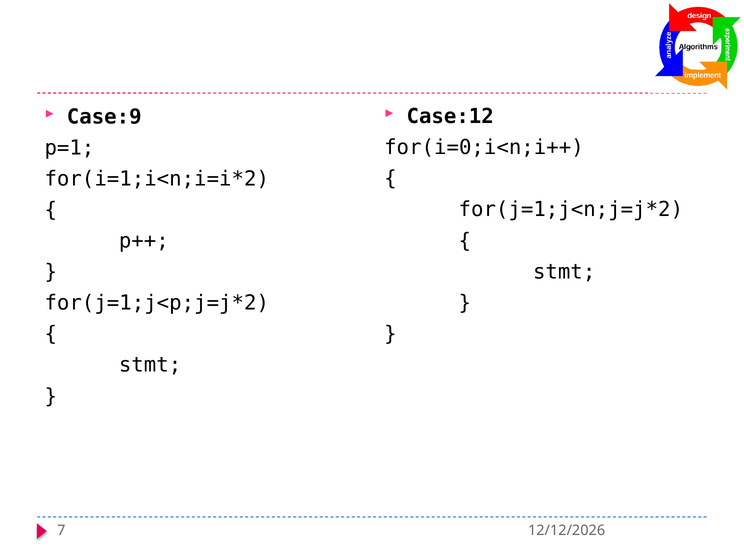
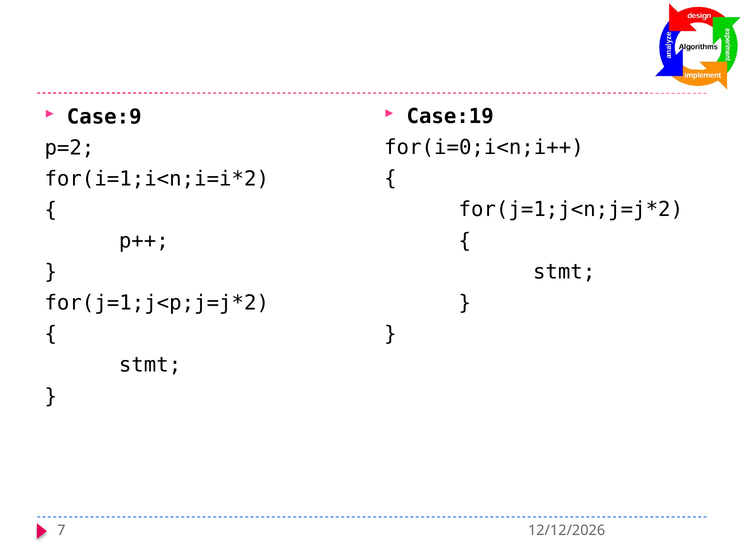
Case:12: Case:12 -> Case:19 (450, 116)
p=1: p=1 -> p=2 (69, 148)
